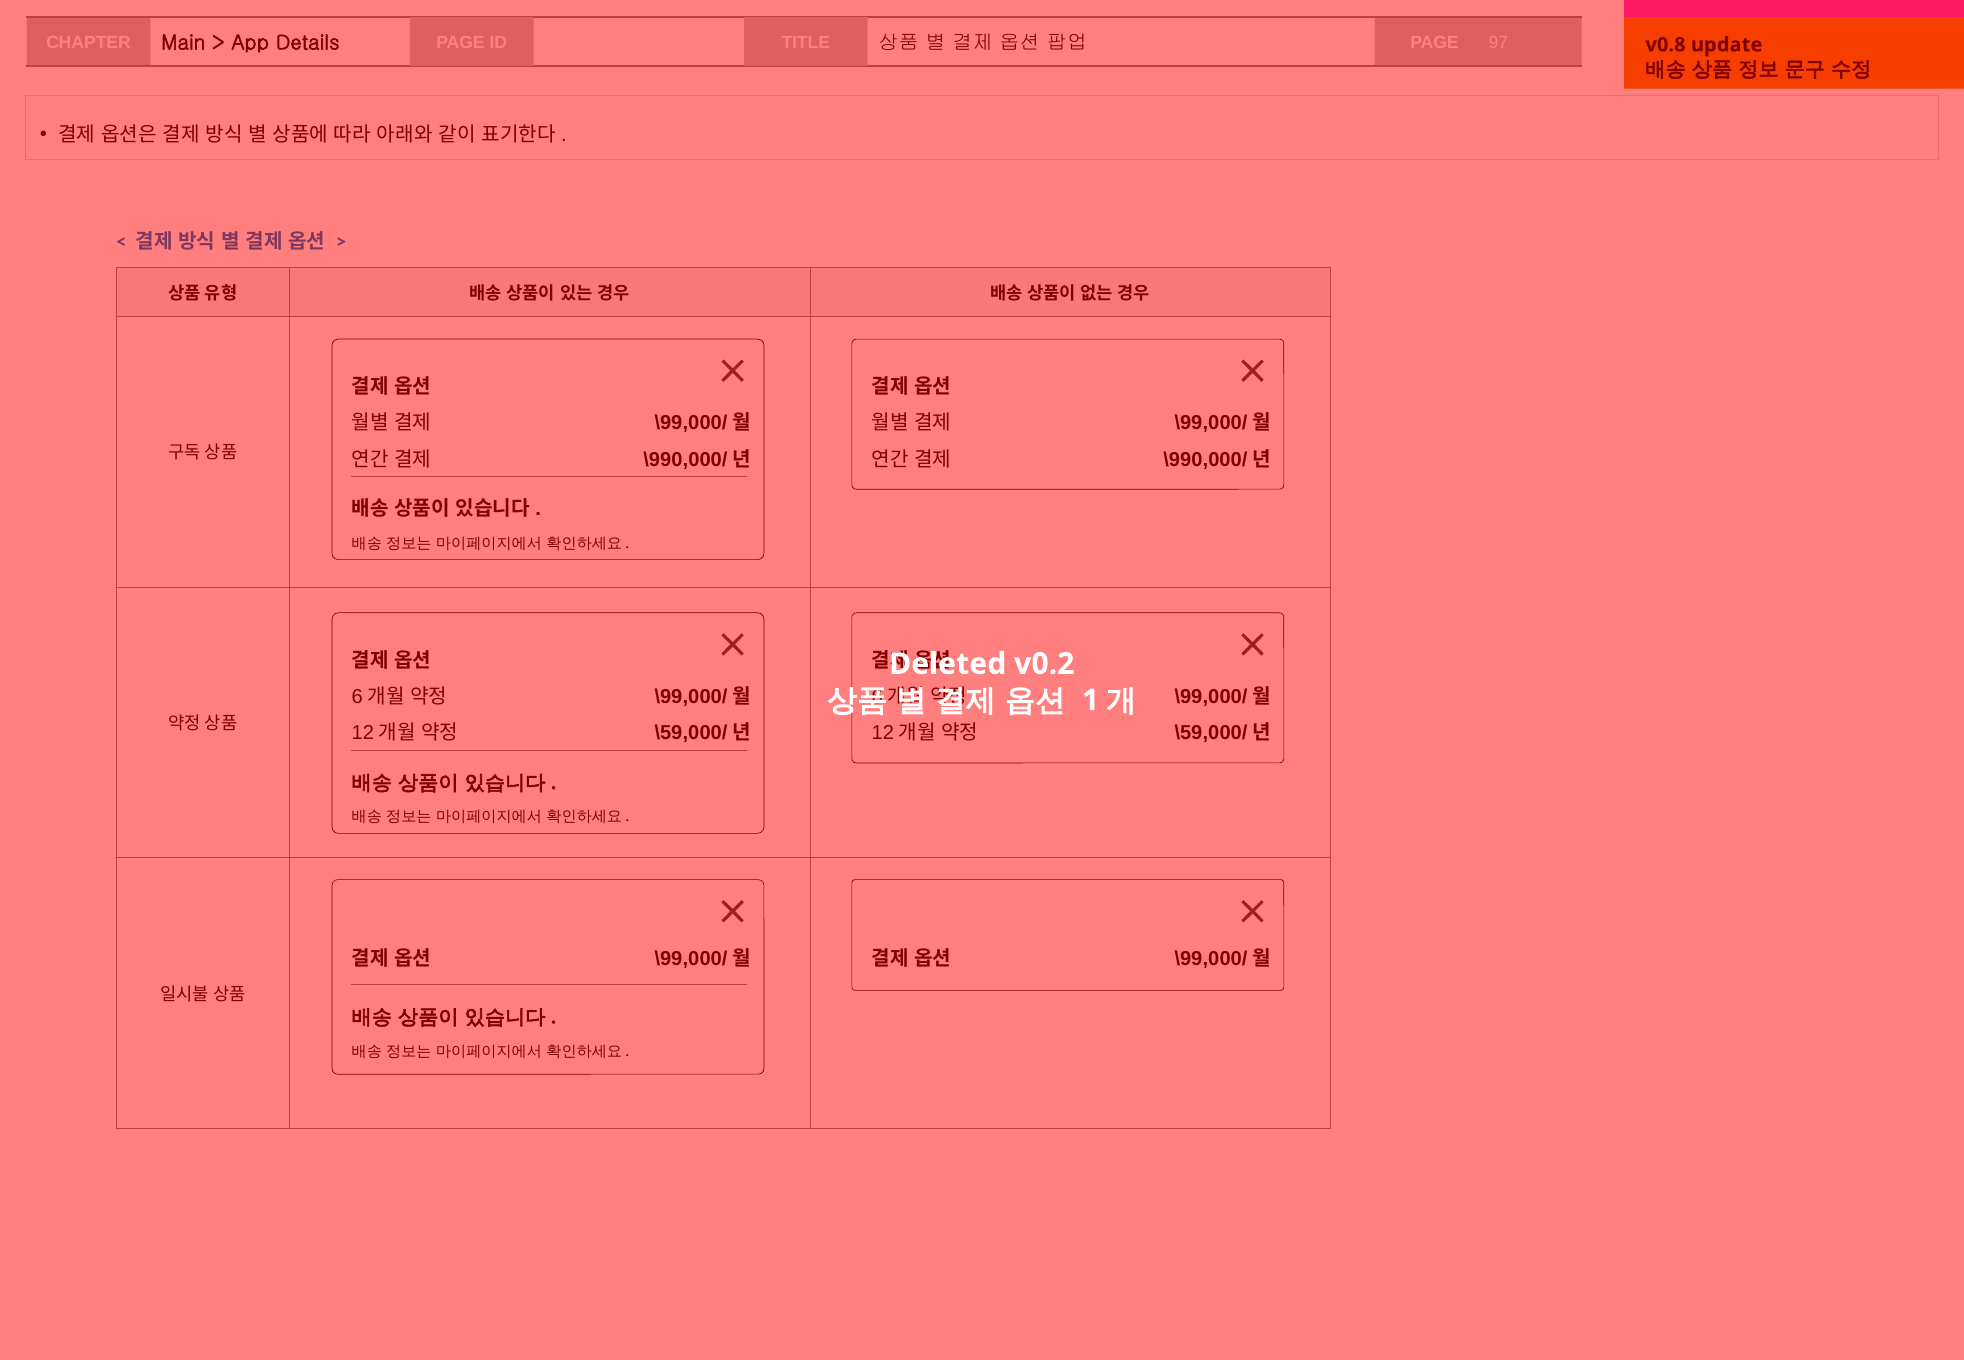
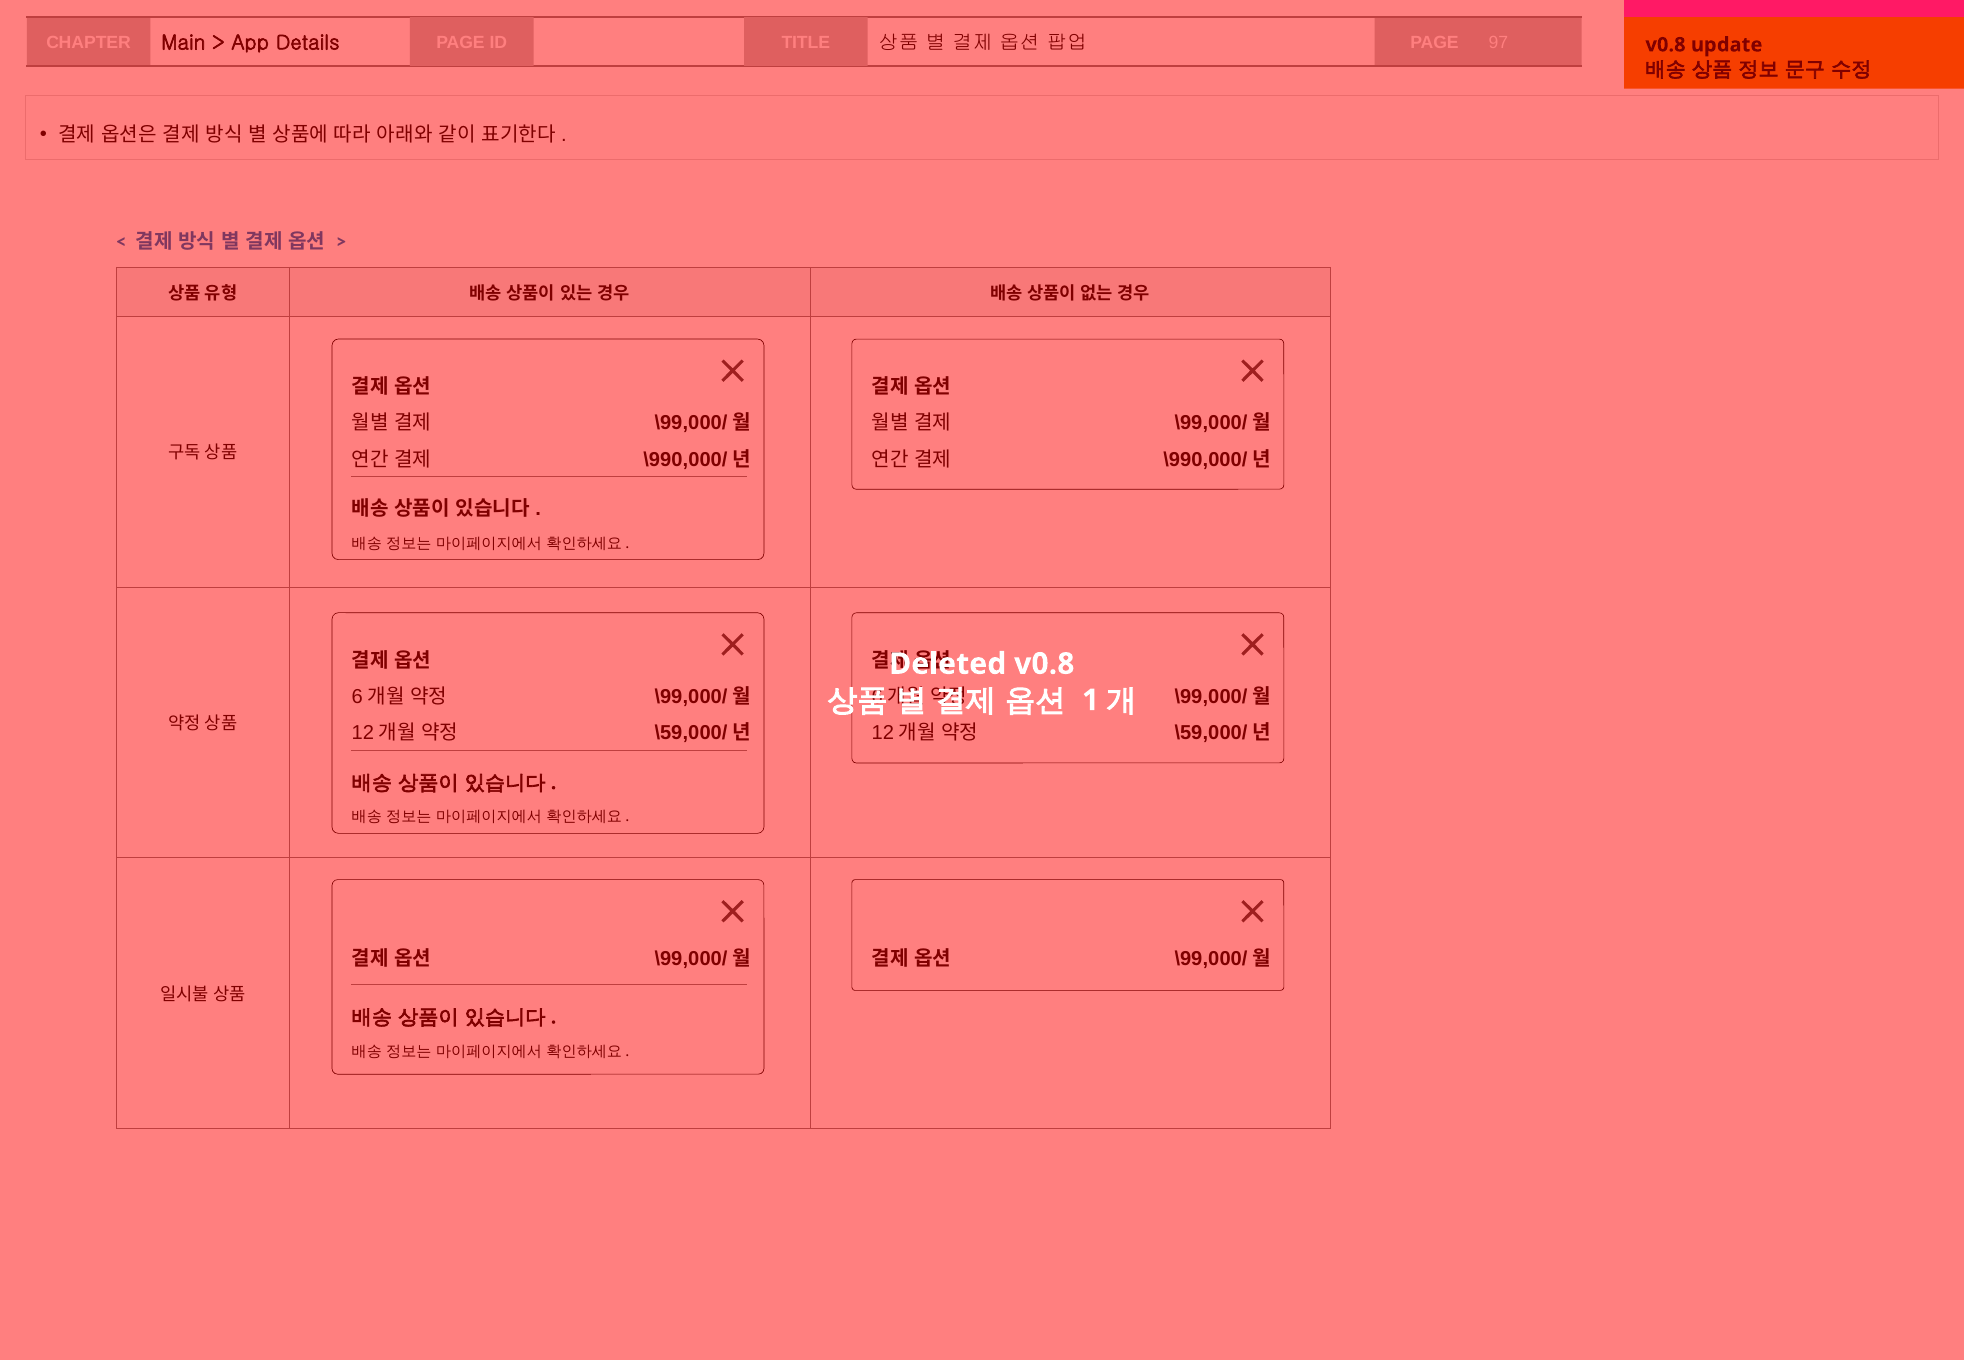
v0.2: v0.2 -> v0.8 (1044, 664)
